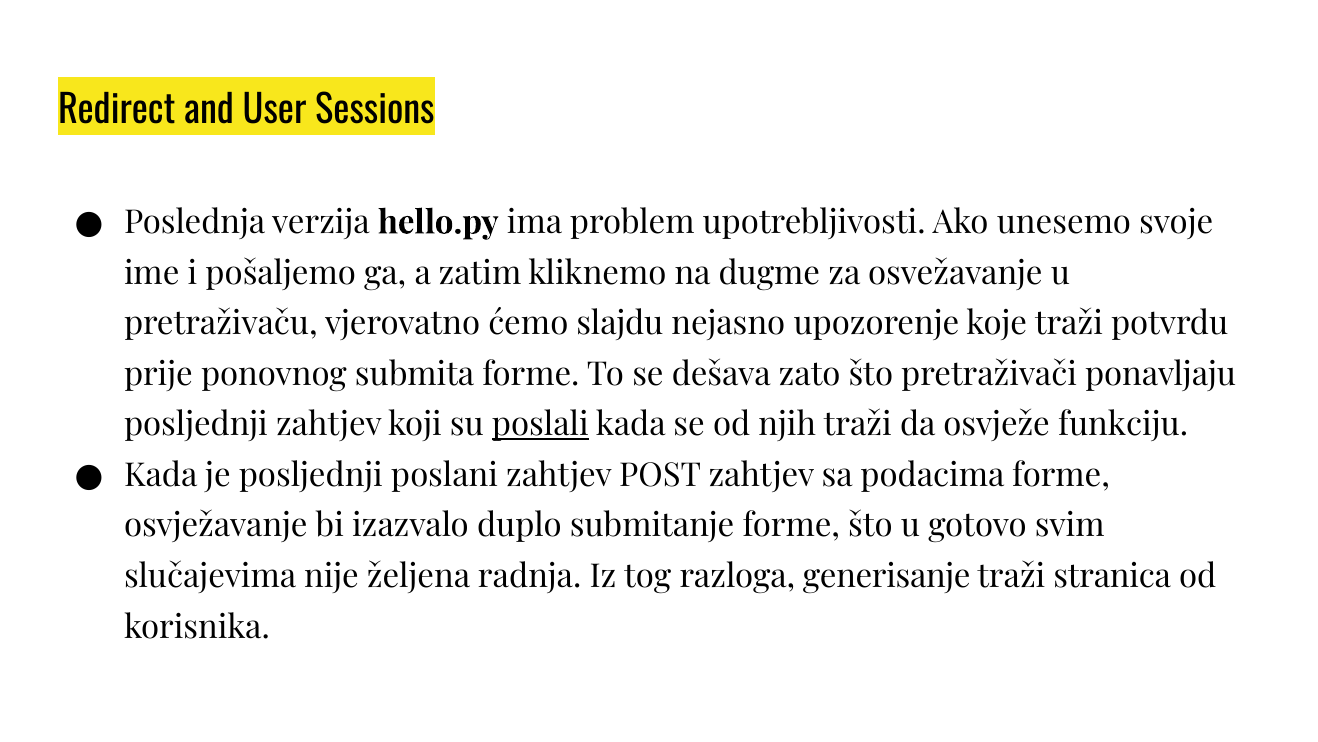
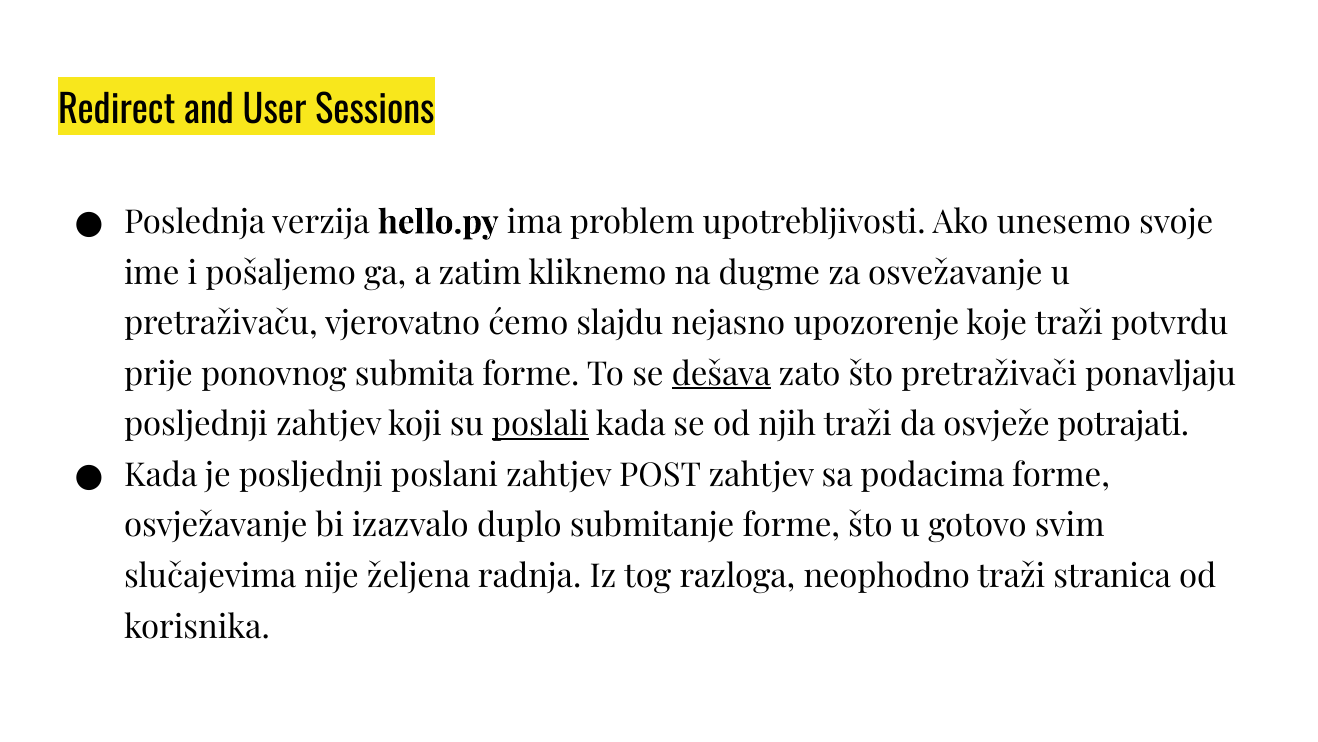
dešava underline: none -> present (721, 374)
funkciju: funkciju -> potrajati (1123, 425)
generisanje: generisanje -> neophodno (887, 576)
